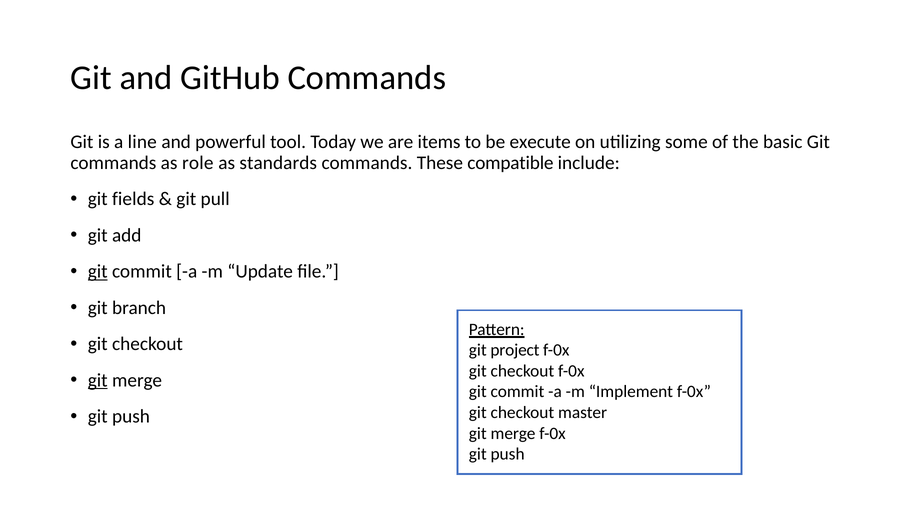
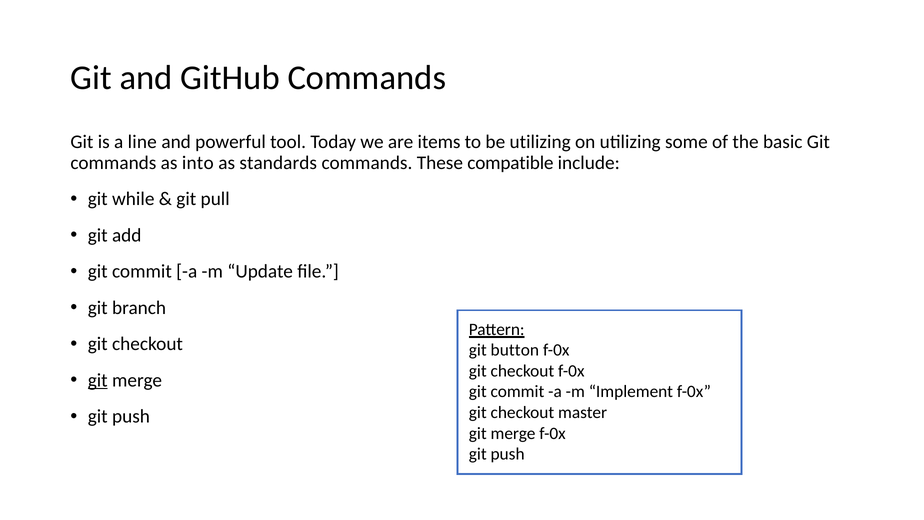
be execute: execute -> utilizing (540, 142)
role: role -> into (198, 163)
fields: fields -> while (133, 199)
git underline: present -> none (98, 271)
project: project -> button (515, 350)
